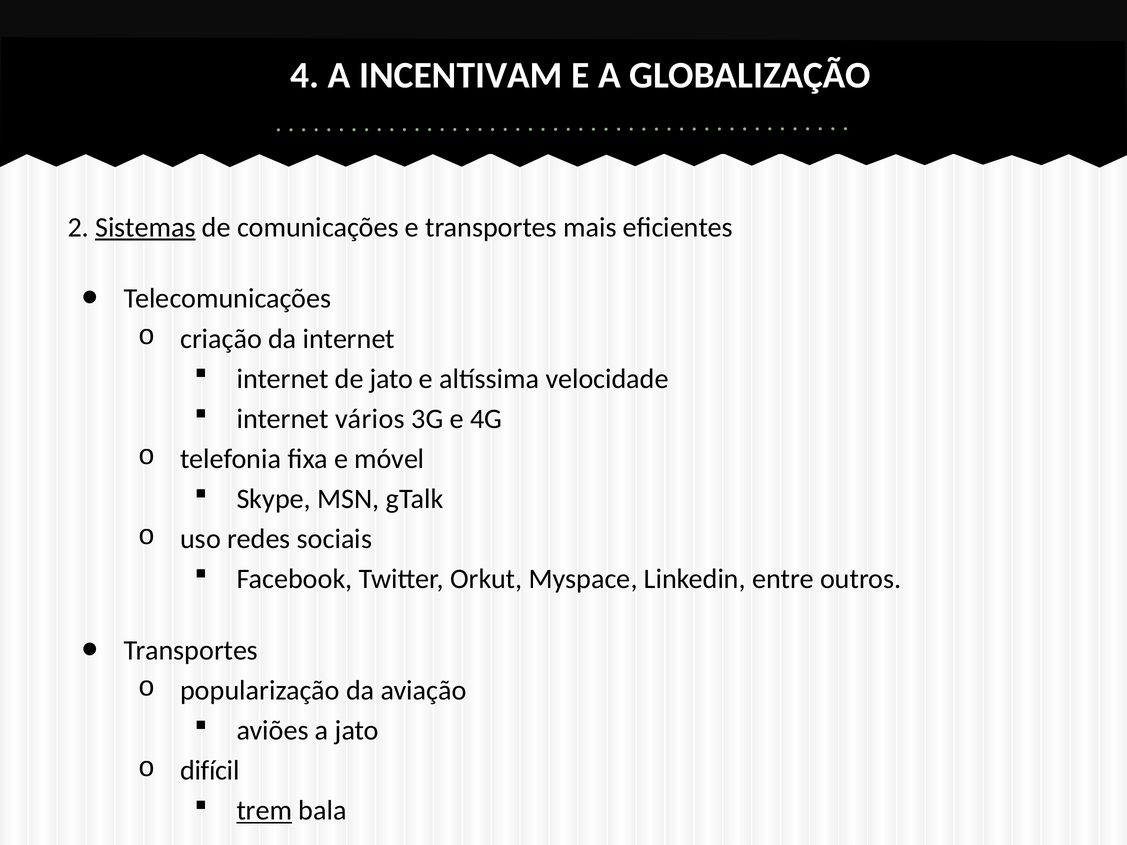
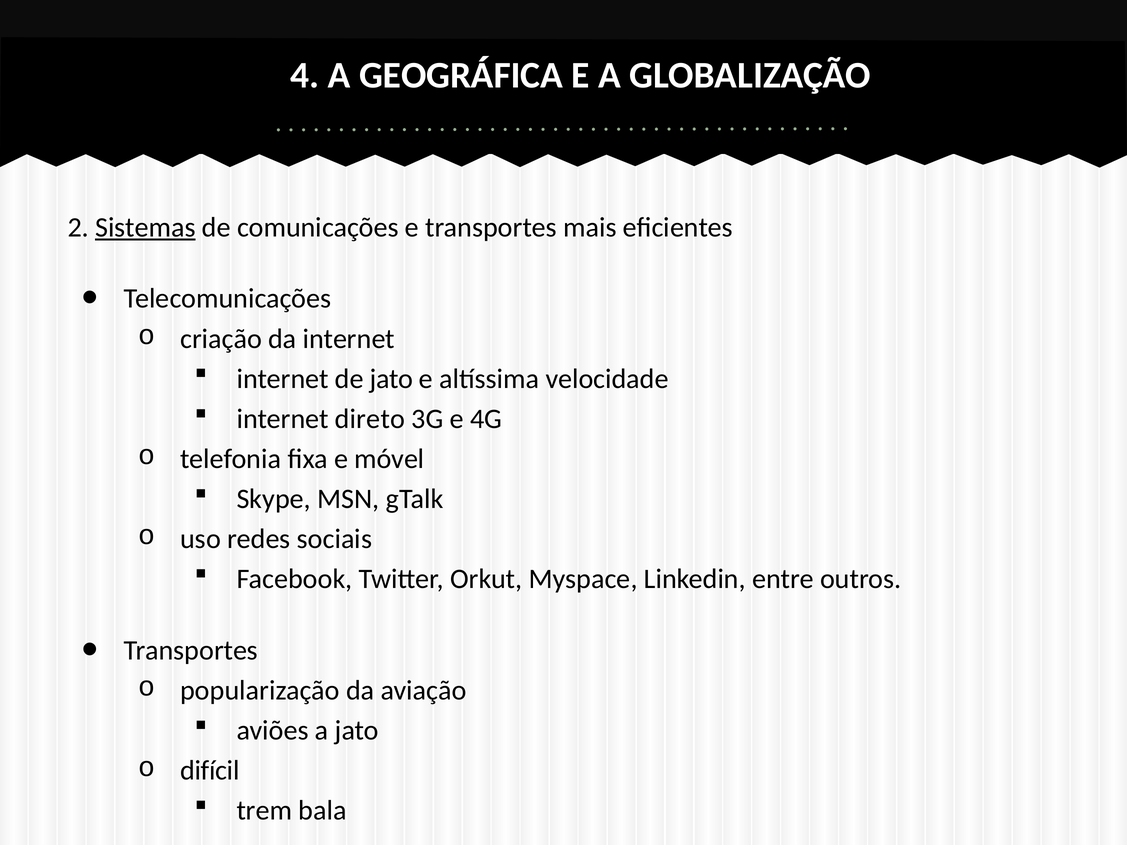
INCENTIVAM: INCENTIVAM -> GEOGRÁFICA (461, 75)
vários: vários -> direto (370, 419)
trem underline: present -> none (264, 811)
